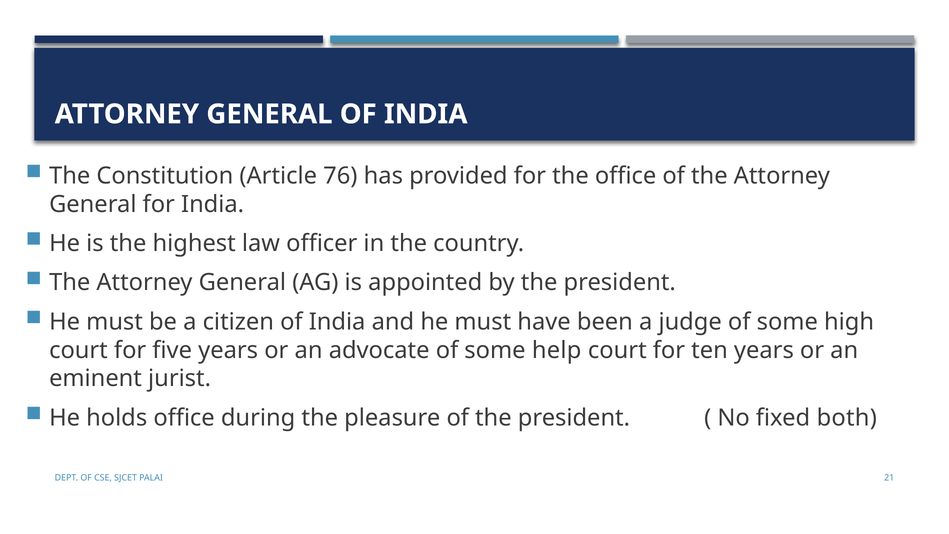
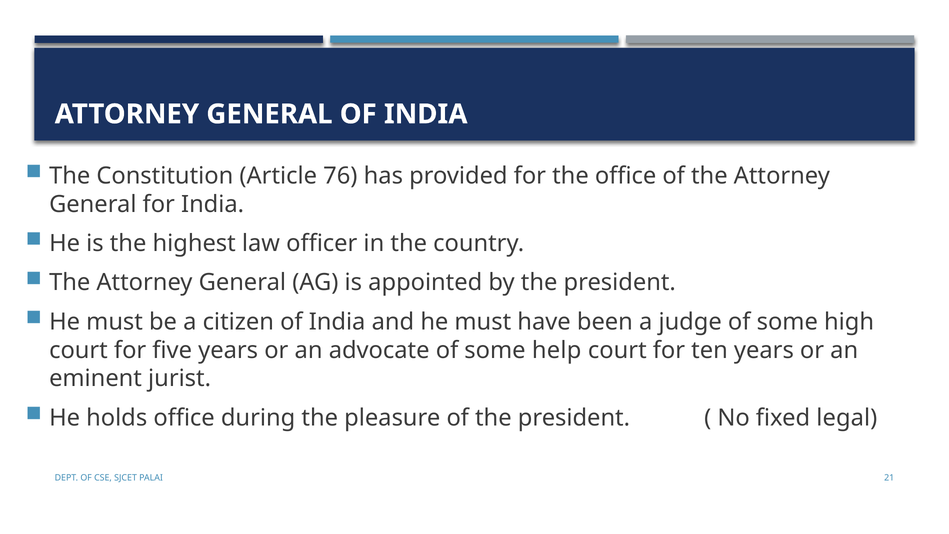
both: both -> legal (847, 418)
